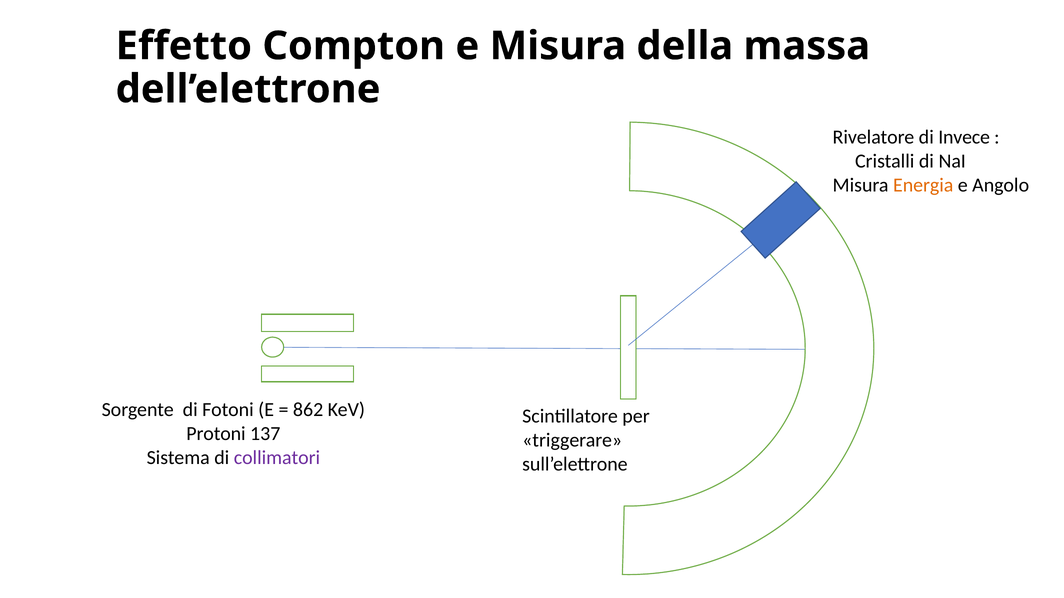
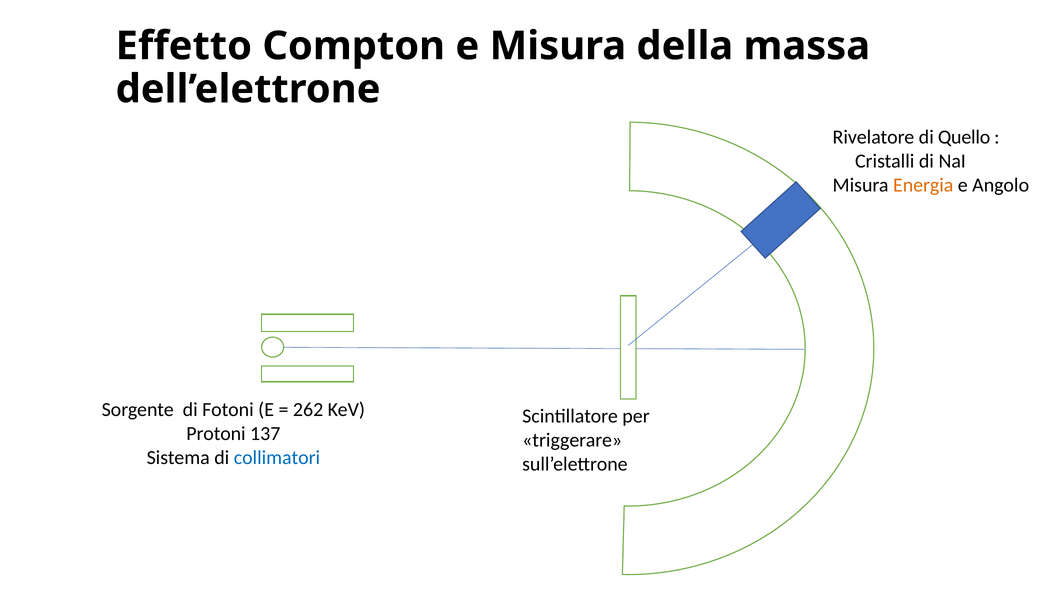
Invece: Invece -> Quello (964, 137)
862: 862 -> 262 (308, 410)
collimatori colour: purple -> blue (277, 458)
